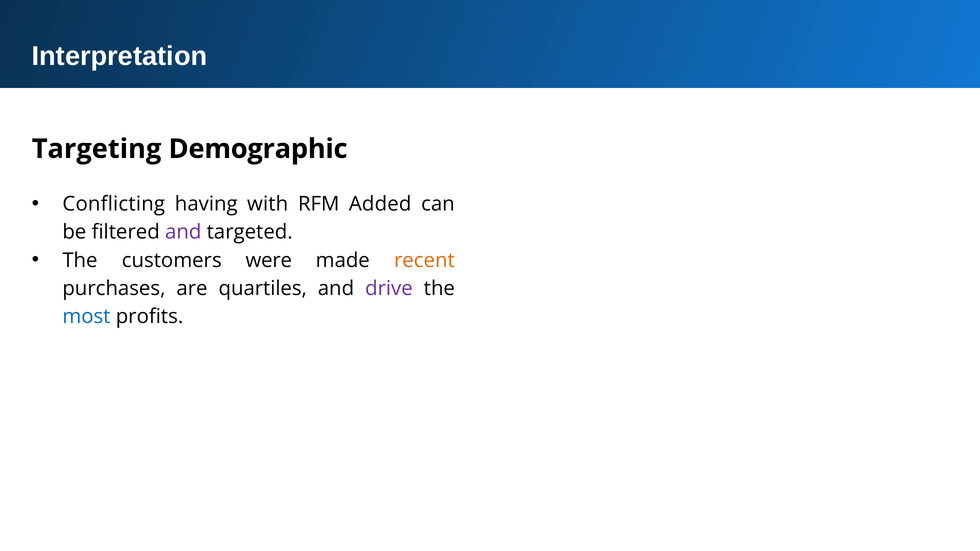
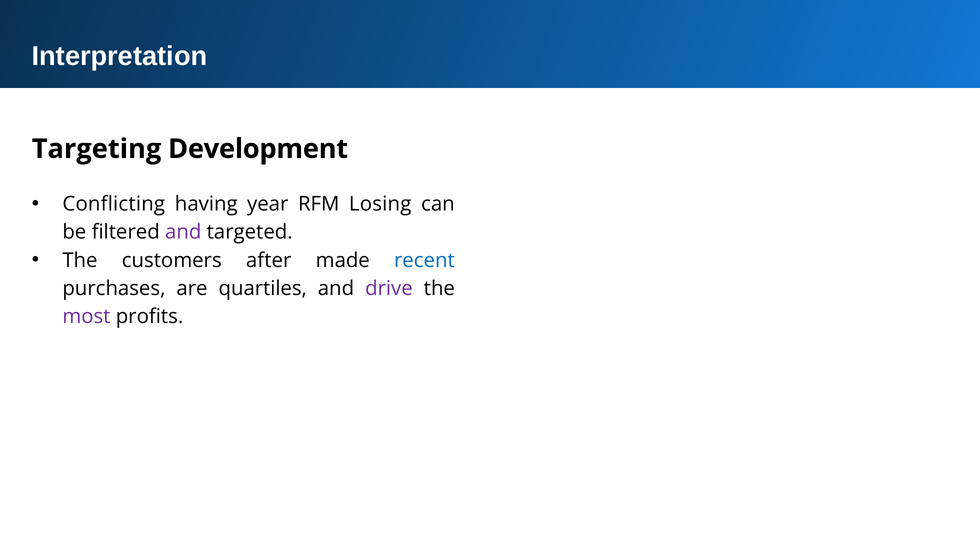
Demographic: Demographic -> Development (258, 149)
with: with -> year (268, 204)
Added: Added -> Losing (380, 204)
were: were -> after (269, 260)
recent colour: orange -> blue (424, 260)
most colour: blue -> purple (86, 317)
